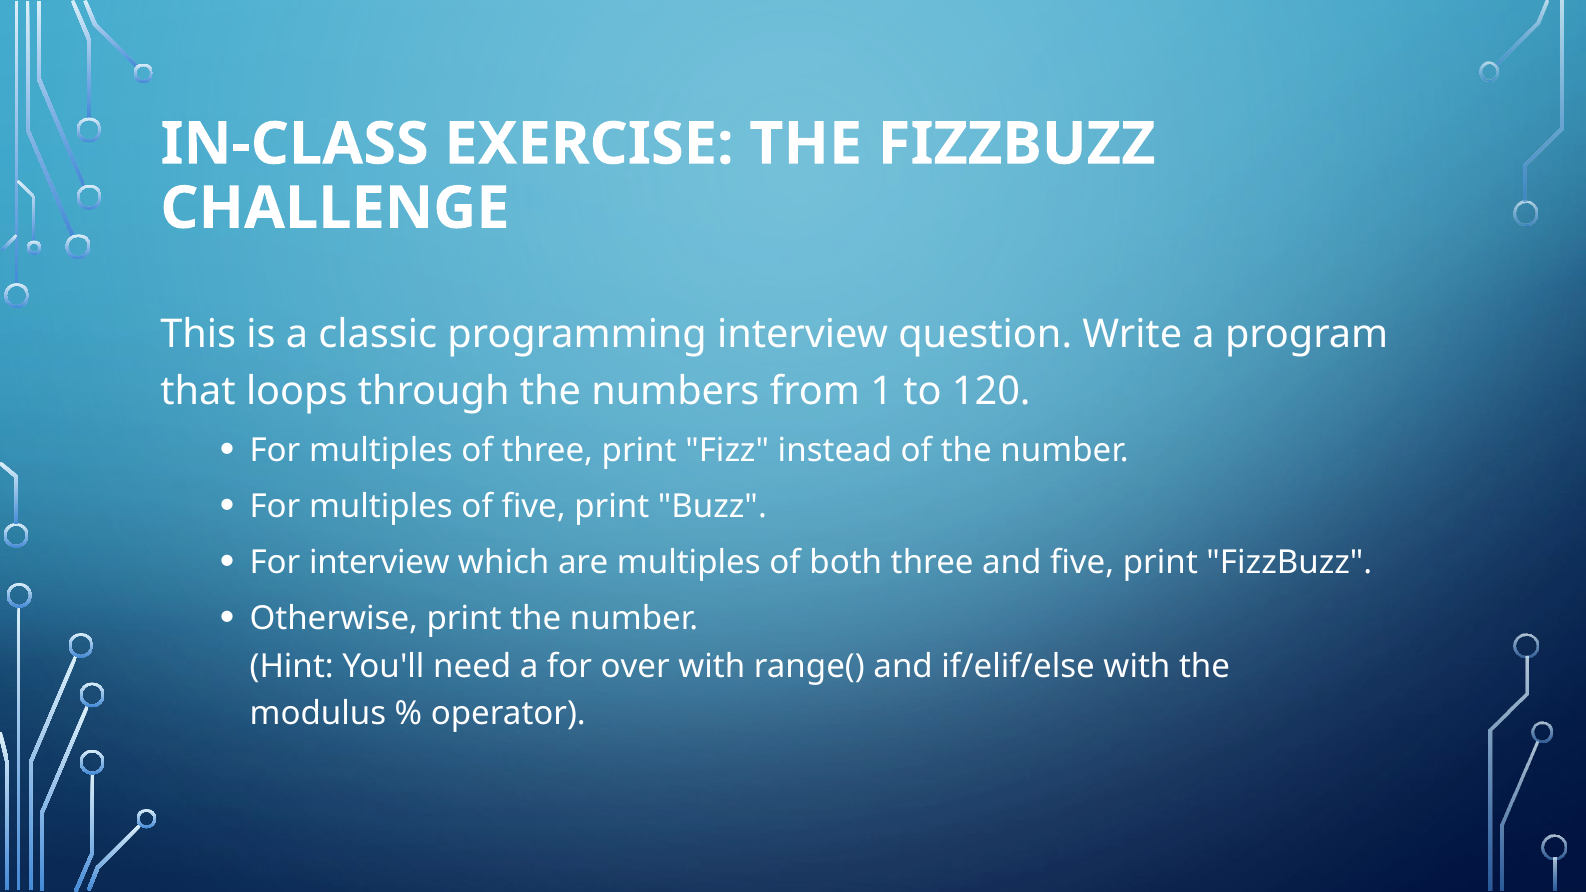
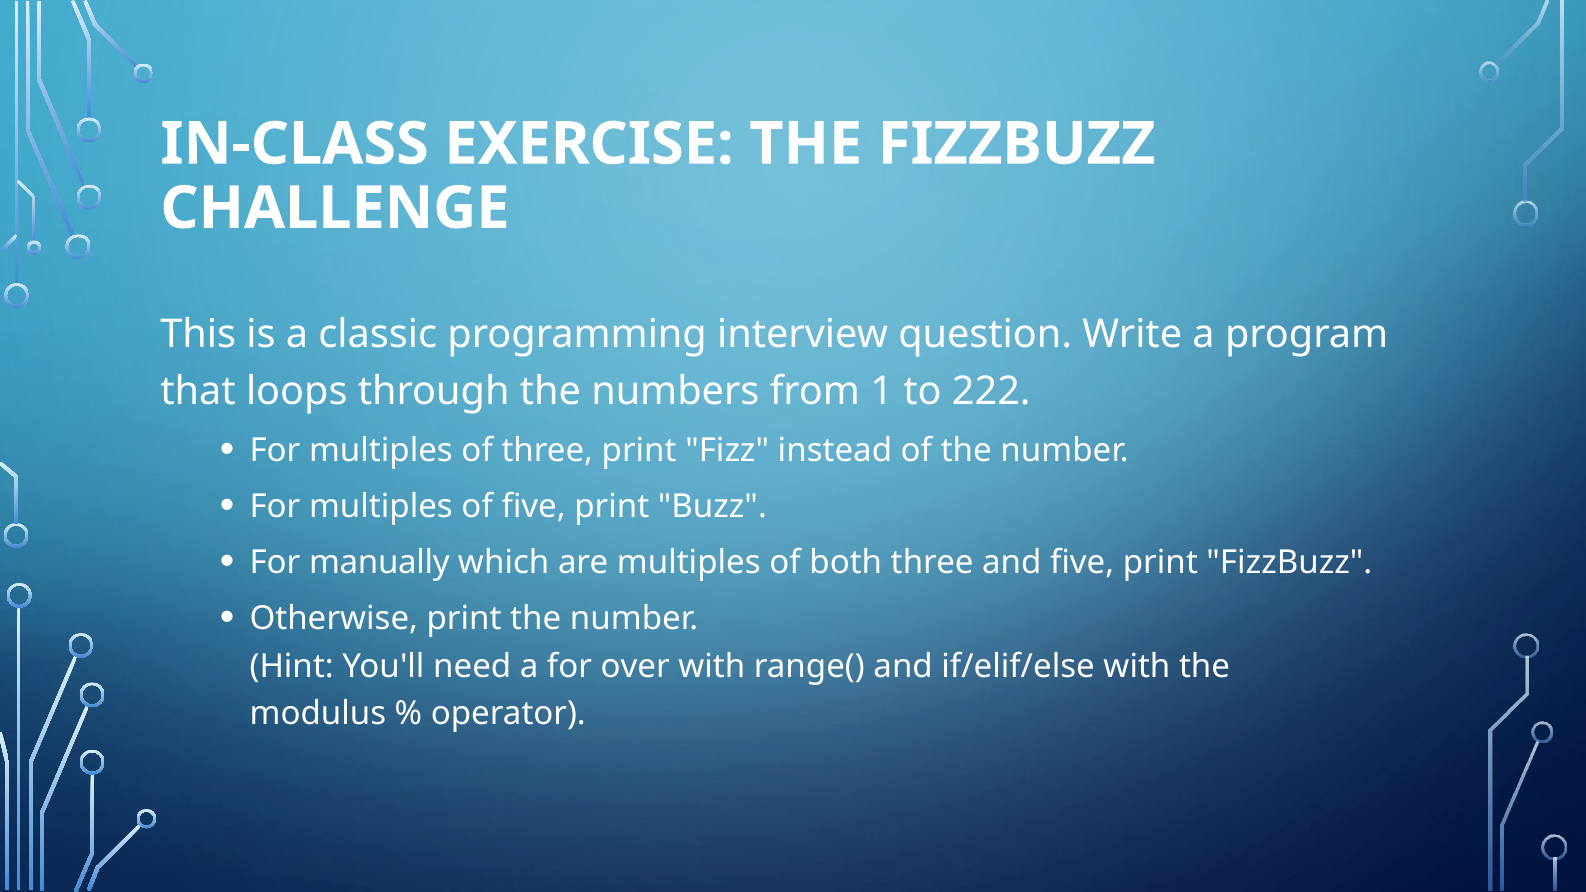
120: 120 -> 222 (991, 392)
For interview: interview -> manually (379, 563)
